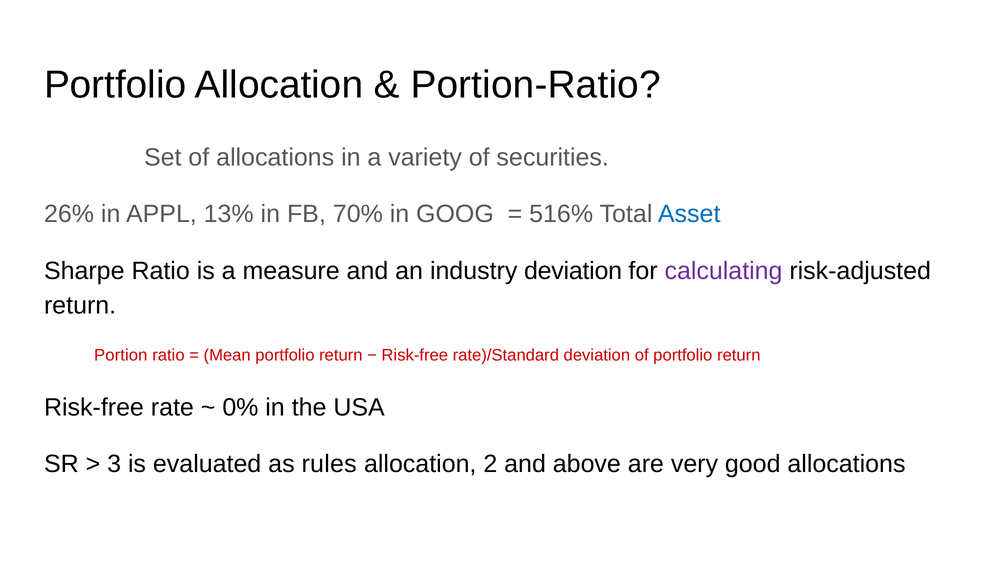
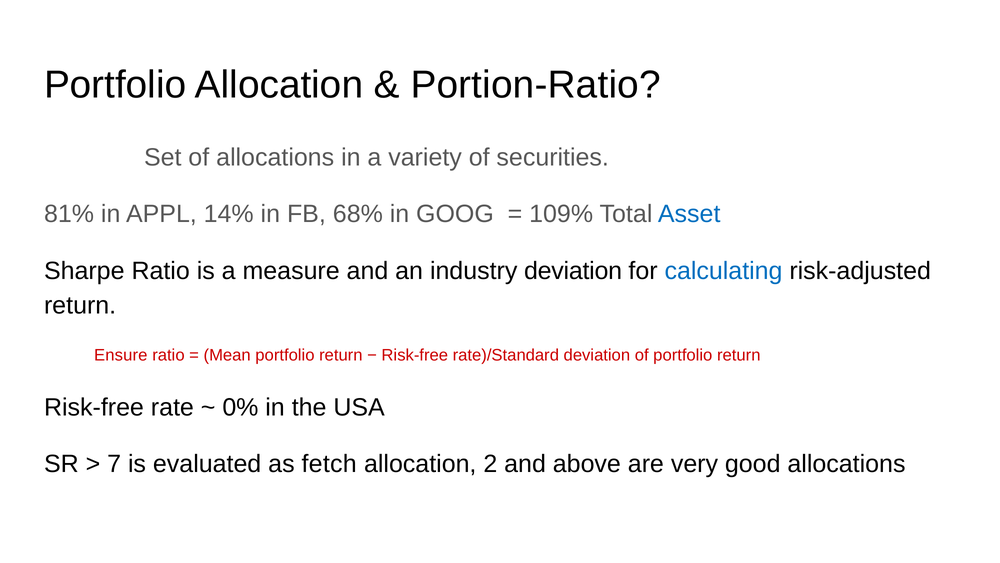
26%: 26% -> 81% (69, 214)
13%: 13% -> 14% (229, 214)
70%: 70% -> 68% (358, 214)
516%: 516% -> 109% (561, 214)
calculating colour: purple -> blue (724, 271)
Portion: Portion -> Ensure (121, 355)
3: 3 -> 7 (114, 464)
rules: rules -> fetch (329, 464)
